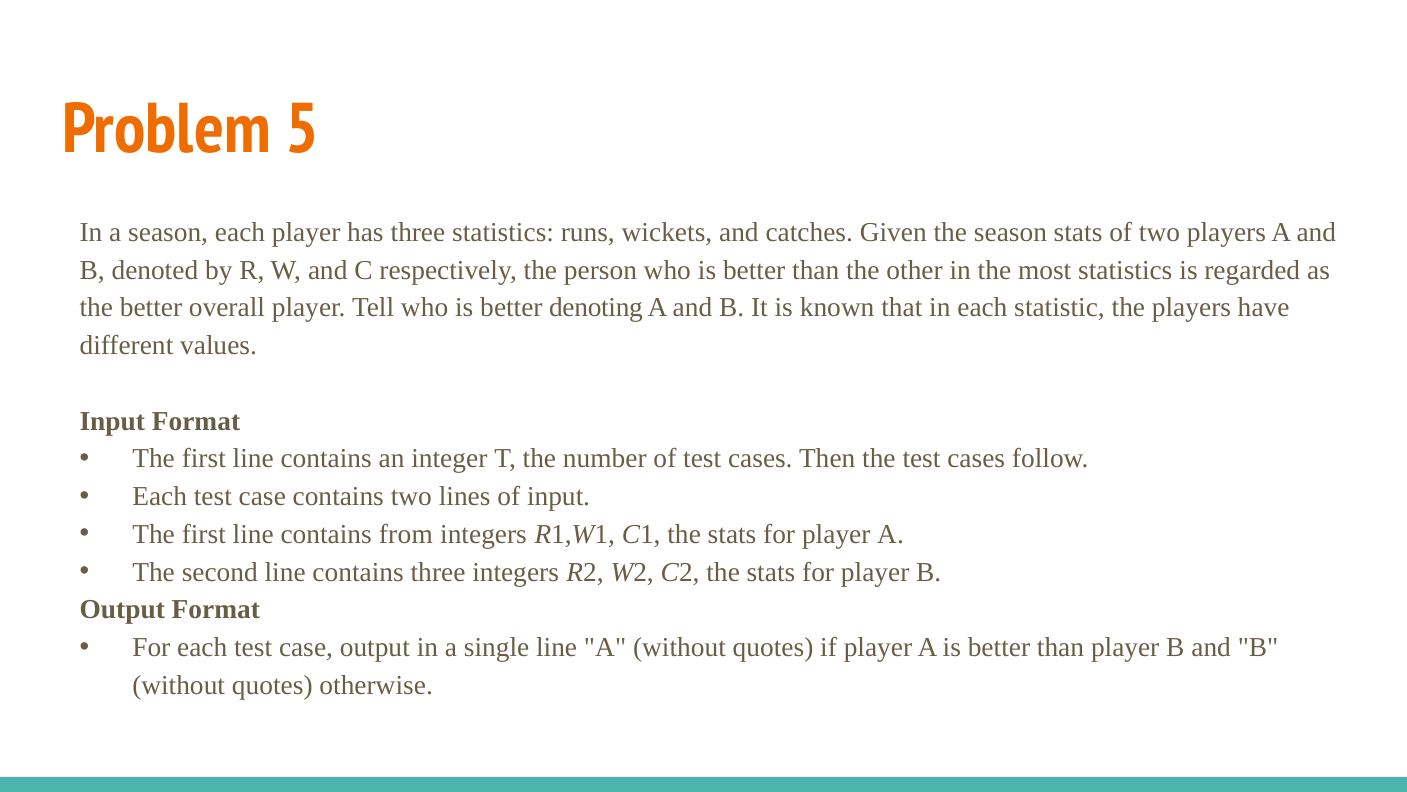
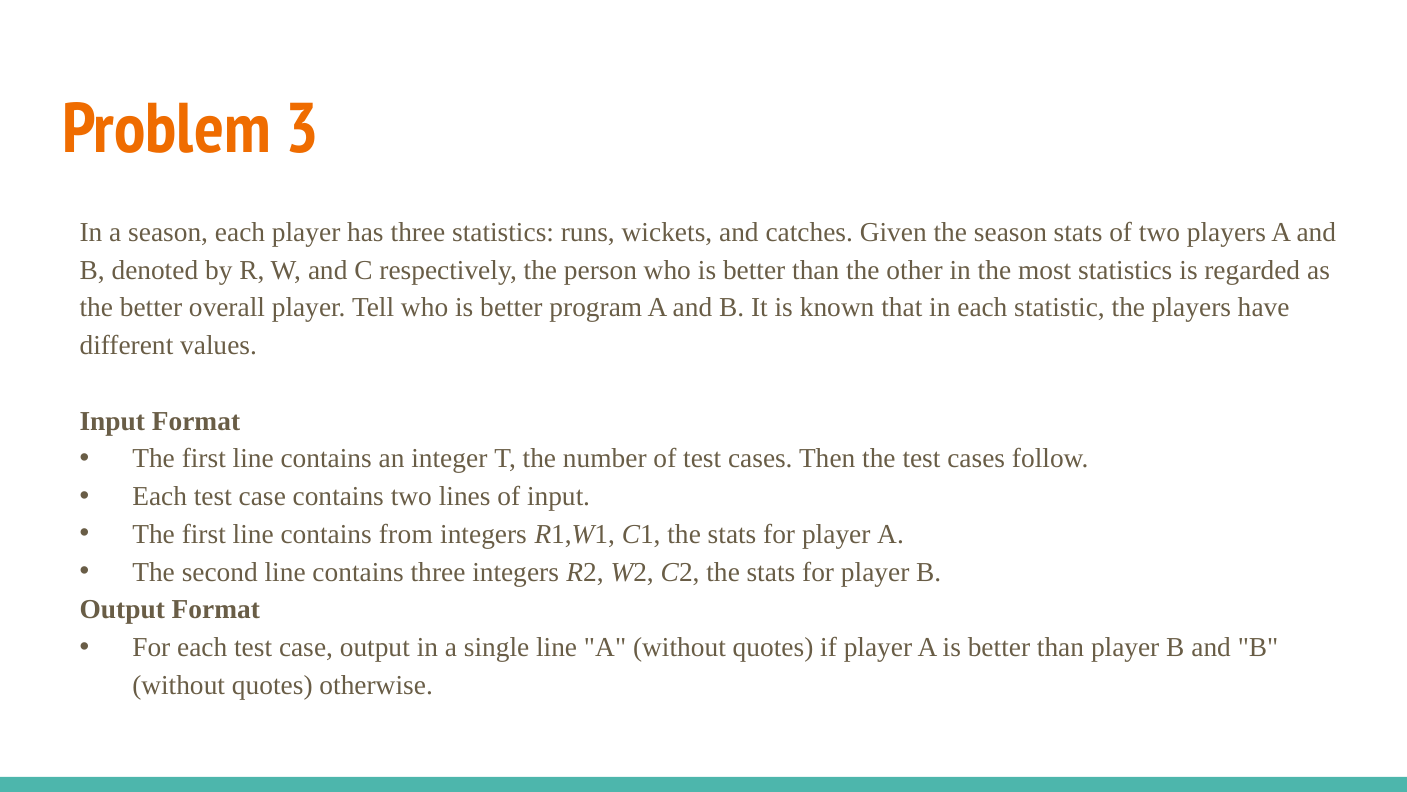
5: 5 -> 3 (302, 130)
denoting: denoting -> program (596, 308)
